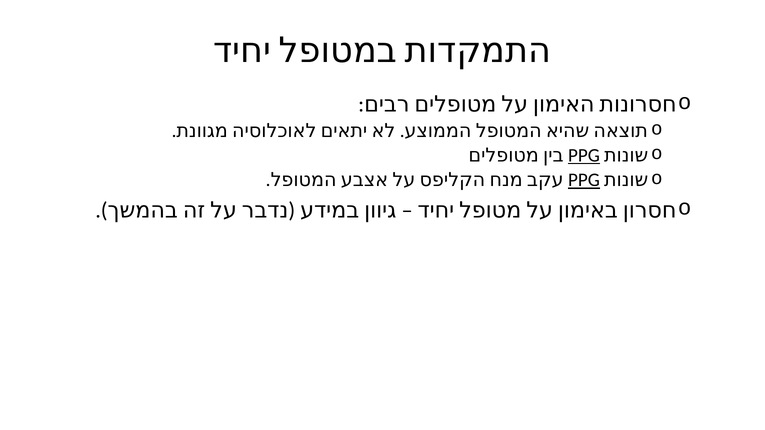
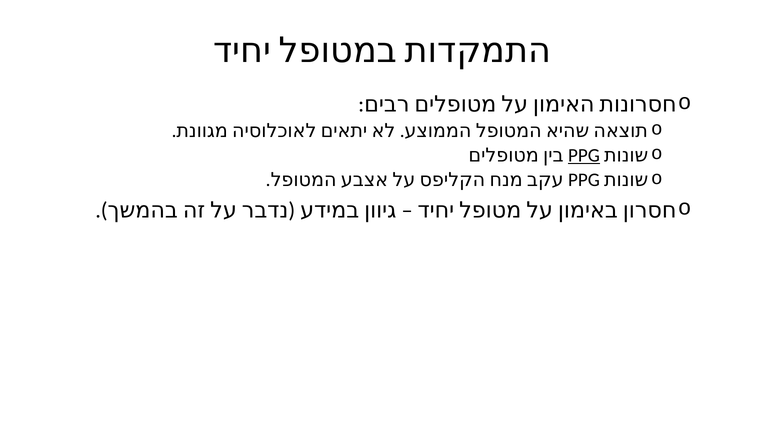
PPG underline: present -> none (584, 180)
